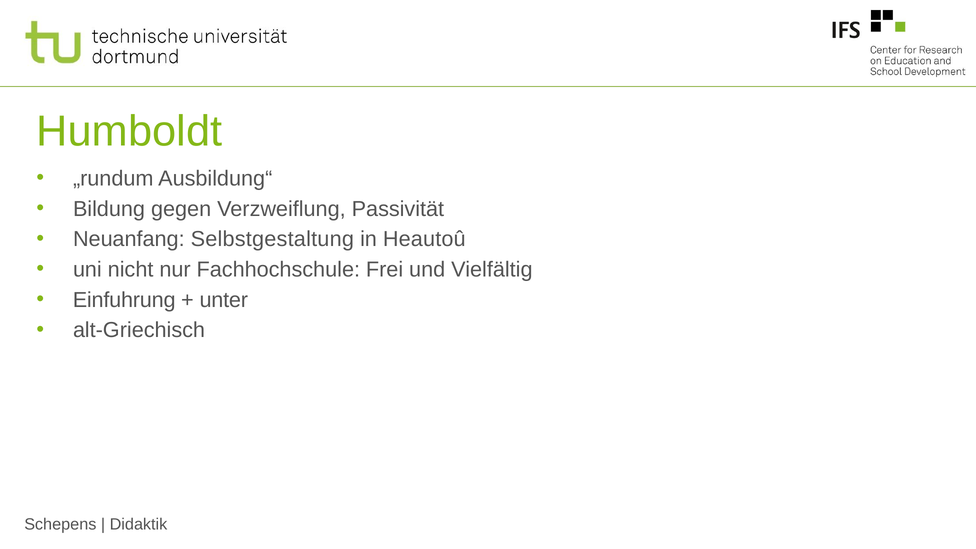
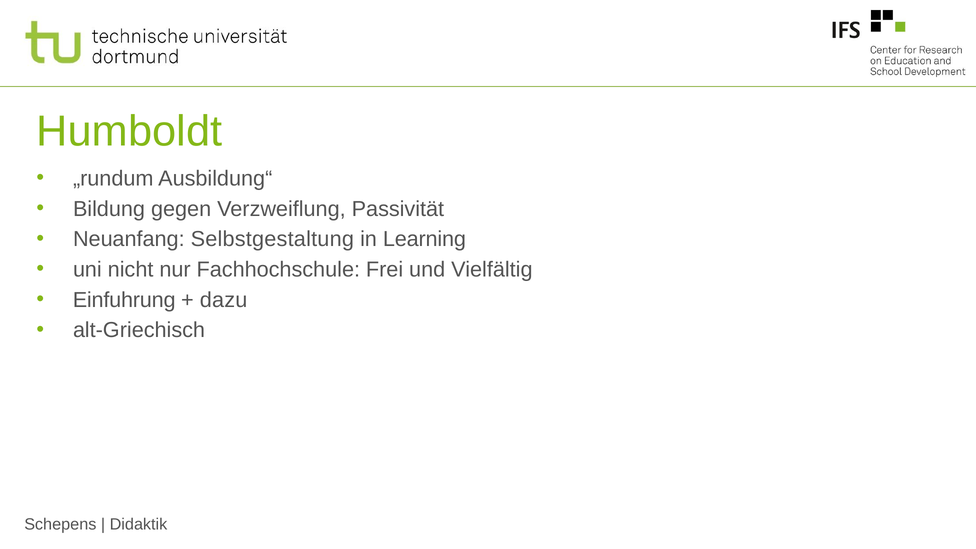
Heautoû: Heautoû -> Learning (424, 239)
unter: unter -> dazu (224, 300)
